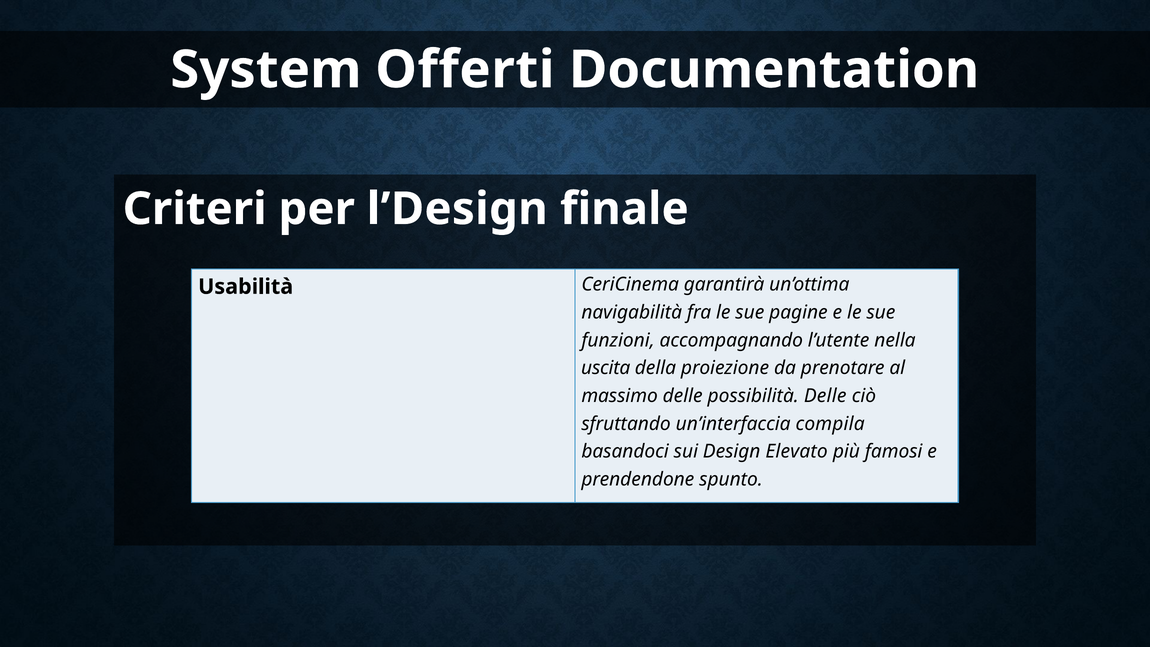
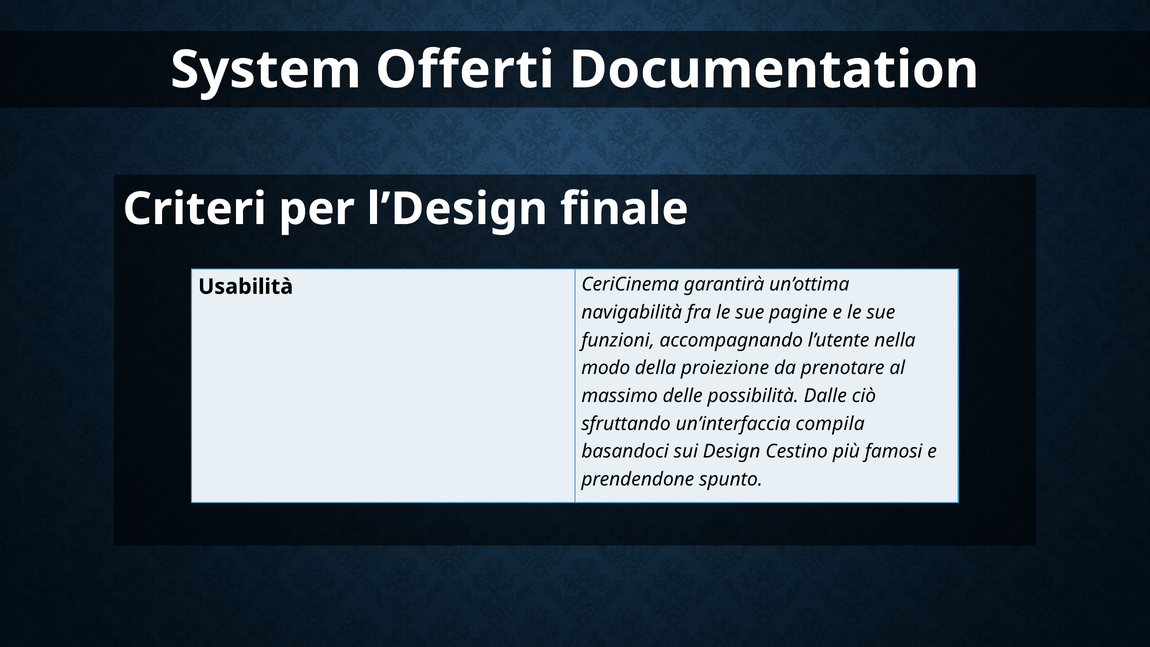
uscita: uscita -> modo (606, 368)
possibilità Delle: Delle -> Dalle (825, 396)
Elevato: Elevato -> Cestino (797, 451)
